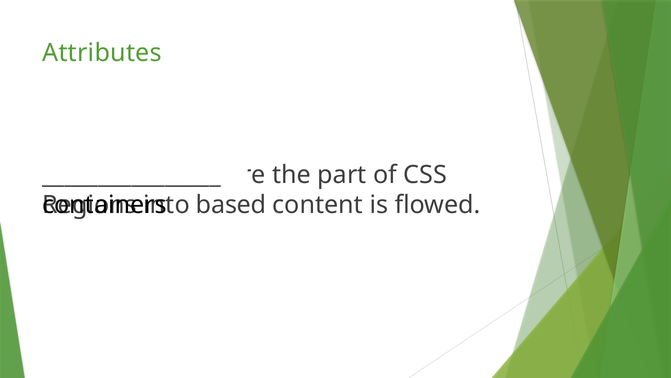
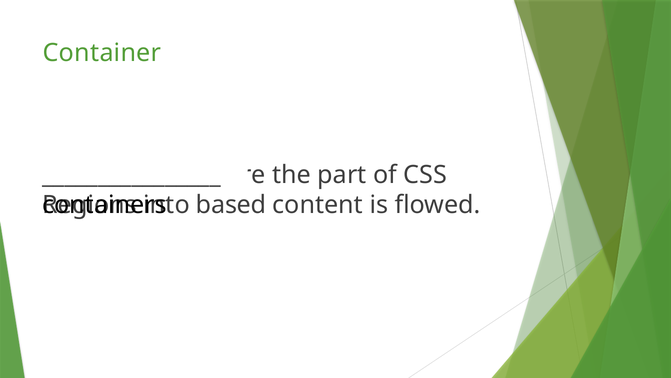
Attributes: Attributes -> Container (102, 53)
